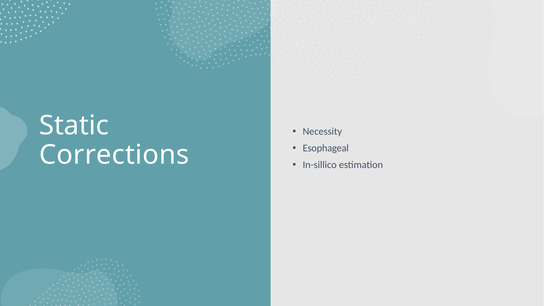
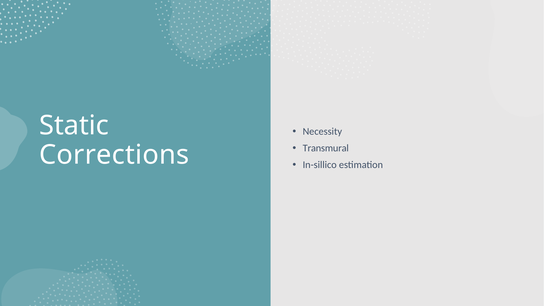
Esophageal: Esophageal -> Transmural (326, 148)
